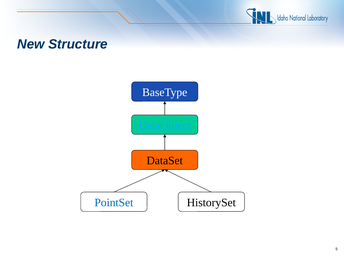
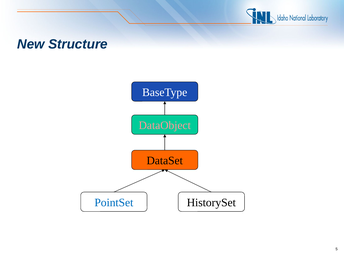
DataObject colour: light blue -> pink (165, 125)
